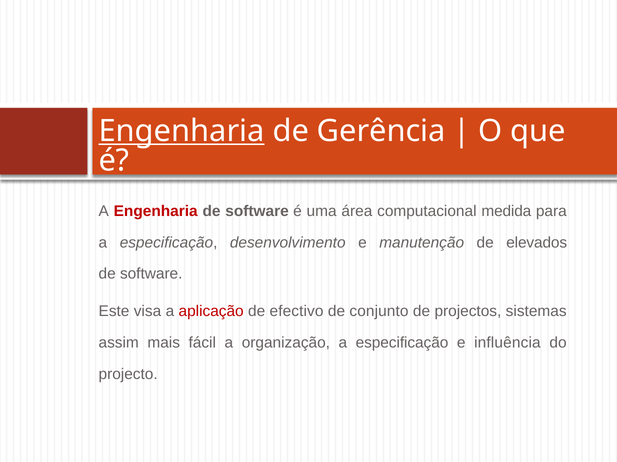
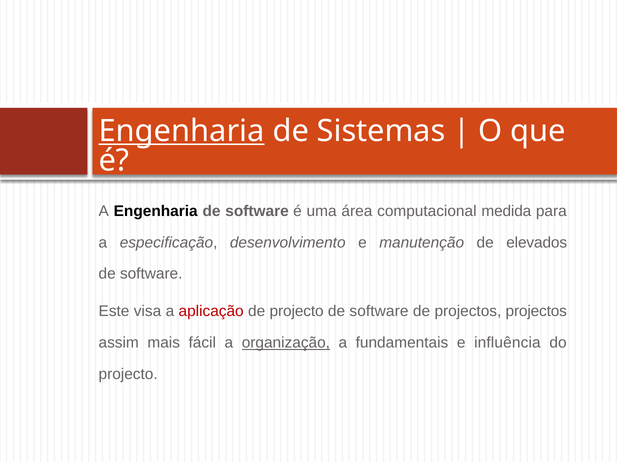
Gerência: Gerência -> Sistemas (381, 131)
Engenharia colour: red -> black (156, 211)
de efectivo: efectivo -> projecto (297, 312)
conjunto: conjunto -> software (379, 312)
projectos sistemas: sistemas -> projectos (536, 312)
organização underline: none -> present (286, 343)
especificação: especificação -> fundamentais (402, 343)
